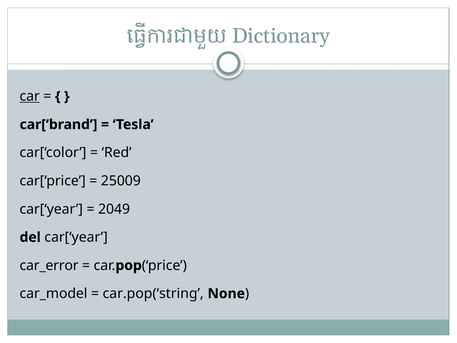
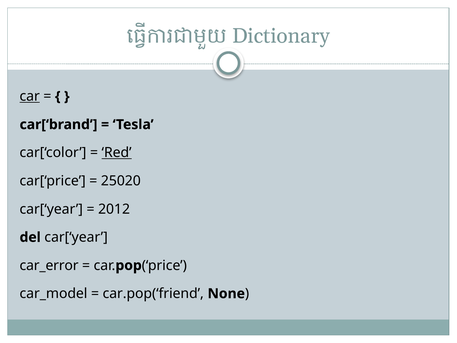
Red underline: none -> present (117, 153)
25009: 25009 -> 25020 (121, 181)
2049: 2049 -> 2012 (114, 209)
car.pop(‘string: car.pop(‘string -> car.pop(‘friend (153, 293)
